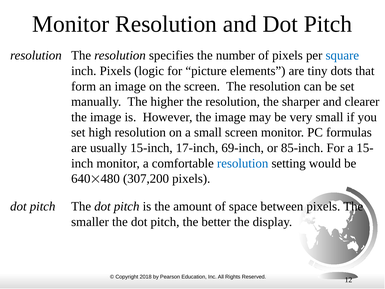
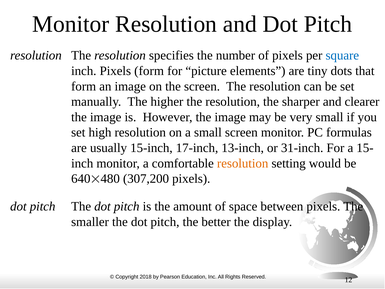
Pixels logic: logic -> form (149, 71)
69-inch: 69-inch -> 13-inch (243, 148)
85-inch: 85-inch -> 31-inch (302, 148)
resolution colour: blue -> orange (243, 163)
